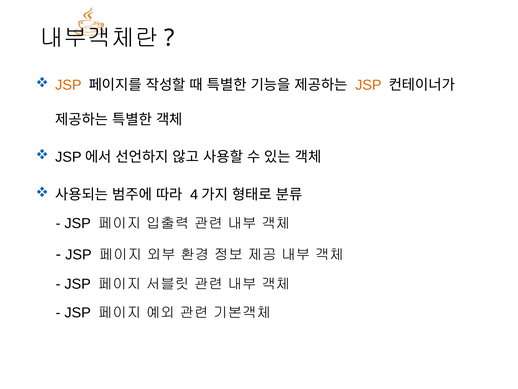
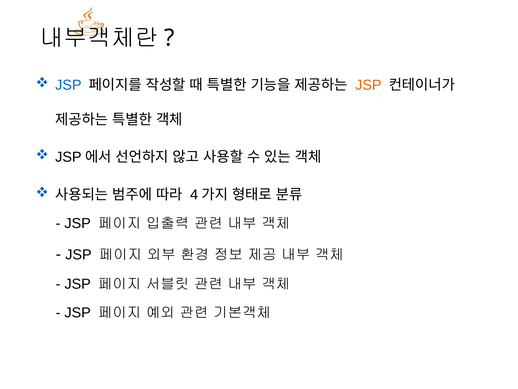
JSP colour: orange -> blue (68, 85)
